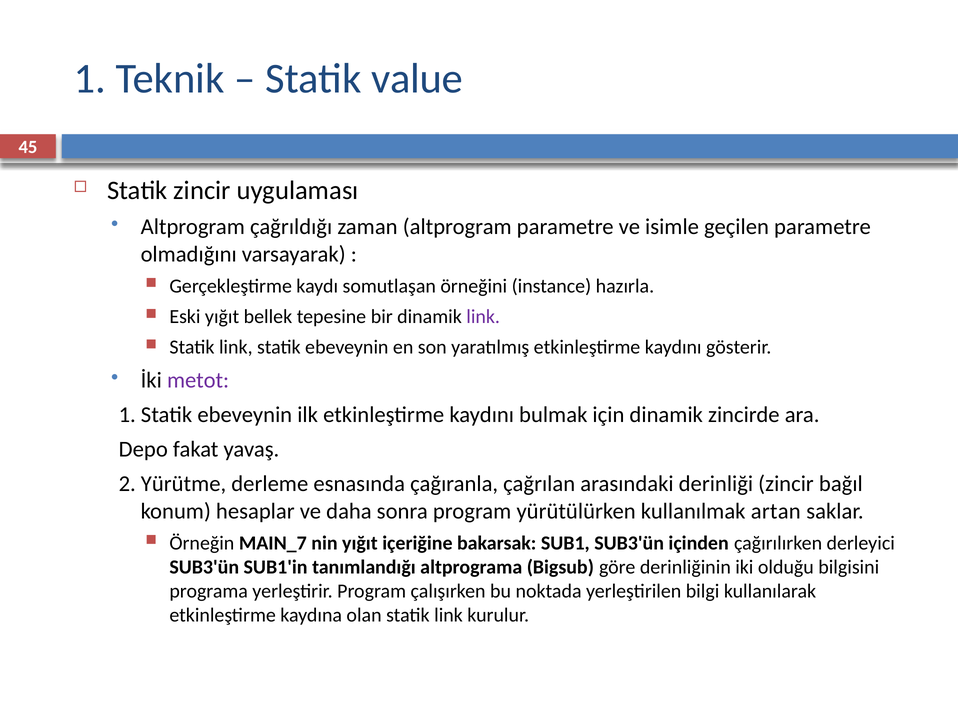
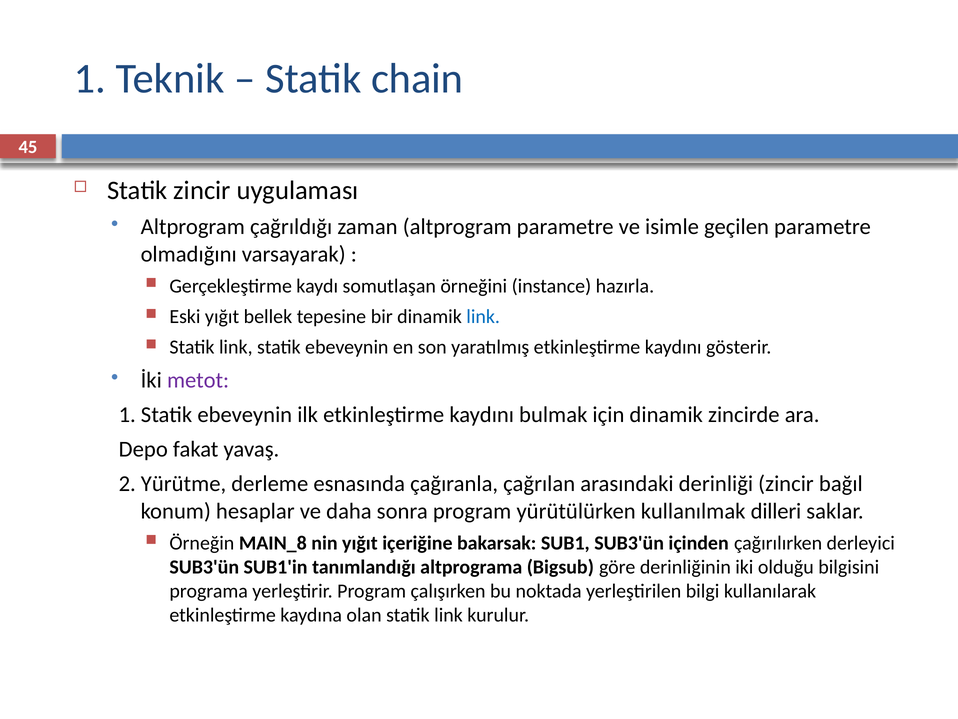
value: value -> chain (417, 79)
link colour: purple -> blue (483, 317)
artan: artan -> dilleri (776, 511)
MAIN_7: MAIN_7 -> MAIN_8 (273, 543)
